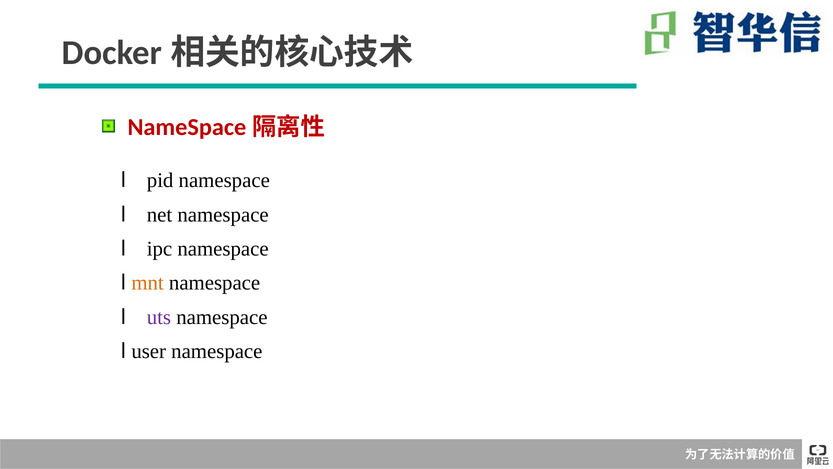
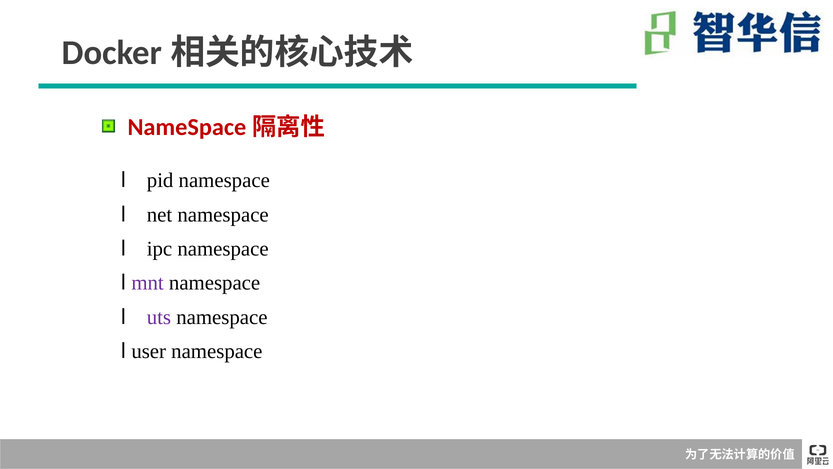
mnt colour: orange -> purple (148, 283)
